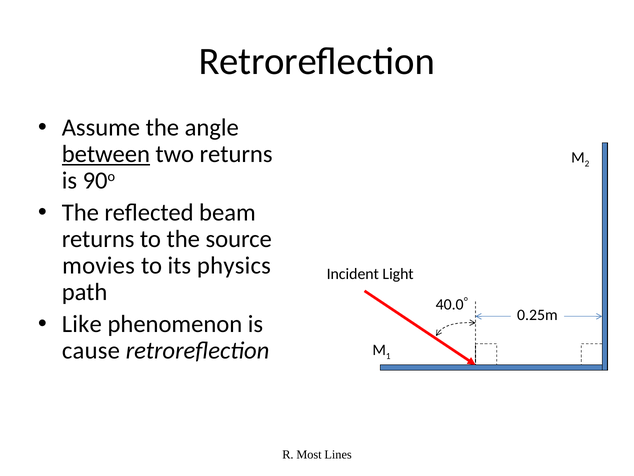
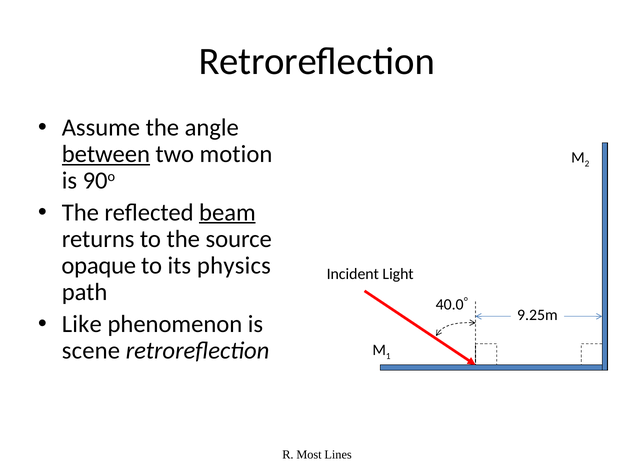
two returns: returns -> motion (236, 154)
beam underline: none -> present (227, 212)
movies: movies -> opaque (99, 265)
0.25m: 0.25m -> 9.25m (537, 315)
cause: cause -> scene (91, 350)
